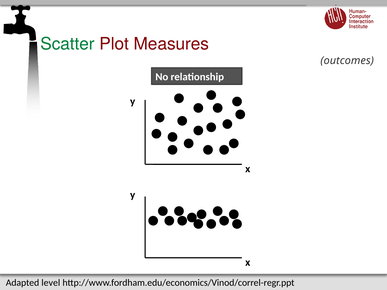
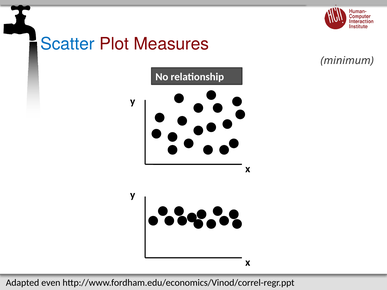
Scatter colour: green -> blue (67, 44)
outcomes: outcomes -> minimum (347, 61)
level: level -> even (51, 283)
